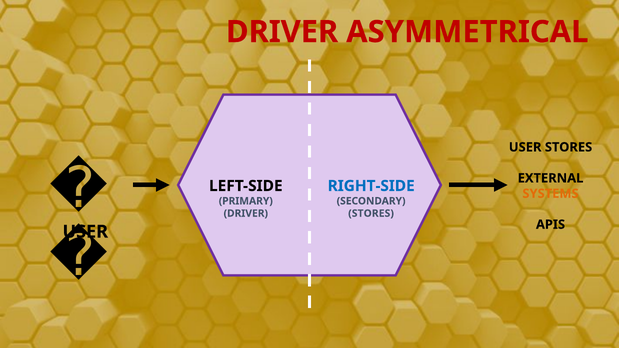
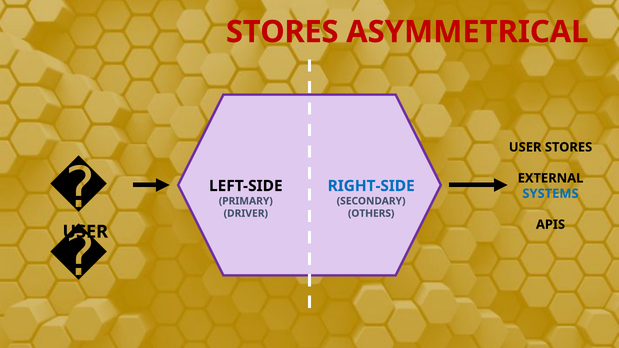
DRIVER: DRIVER -> STORES (282, 32)
SYSTEMS colour: orange -> blue (551, 194)
STORES: STORES -> OTHERS (371, 213)
